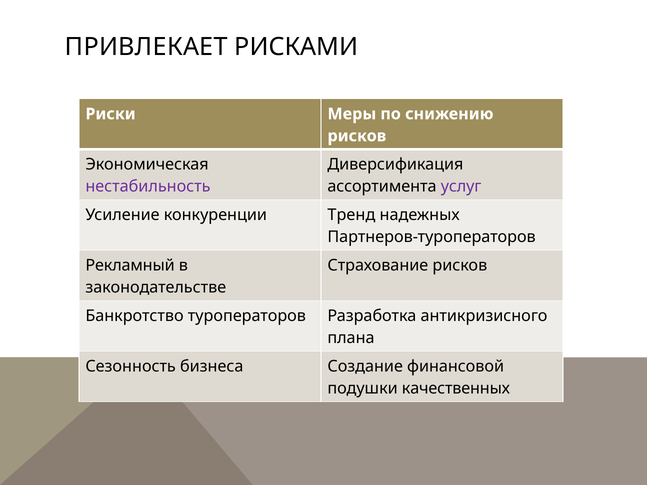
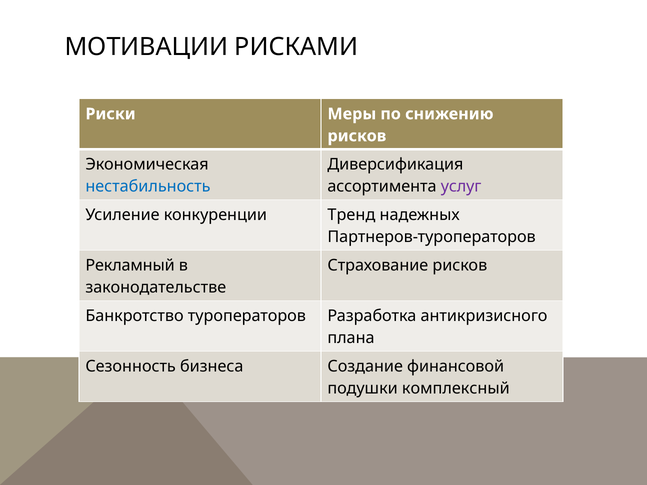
ПРИВЛЕКАЕТ: ПРИВЛЕКАЕТ -> МОТИВАЦИИ (146, 47)
нестабильность colour: purple -> blue (148, 187)
качественных: качественных -> комплексный (456, 389)
